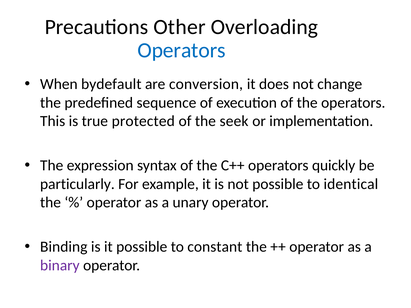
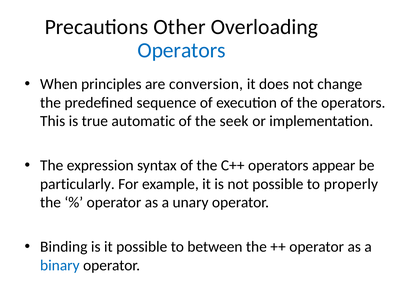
bydefault: bydefault -> principles (111, 84)
protected: protected -> automatic (143, 121)
quickly: quickly -> appear (334, 166)
identical: identical -> properly (351, 184)
constant: constant -> between (215, 247)
binary colour: purple -> blue (60, 266)
